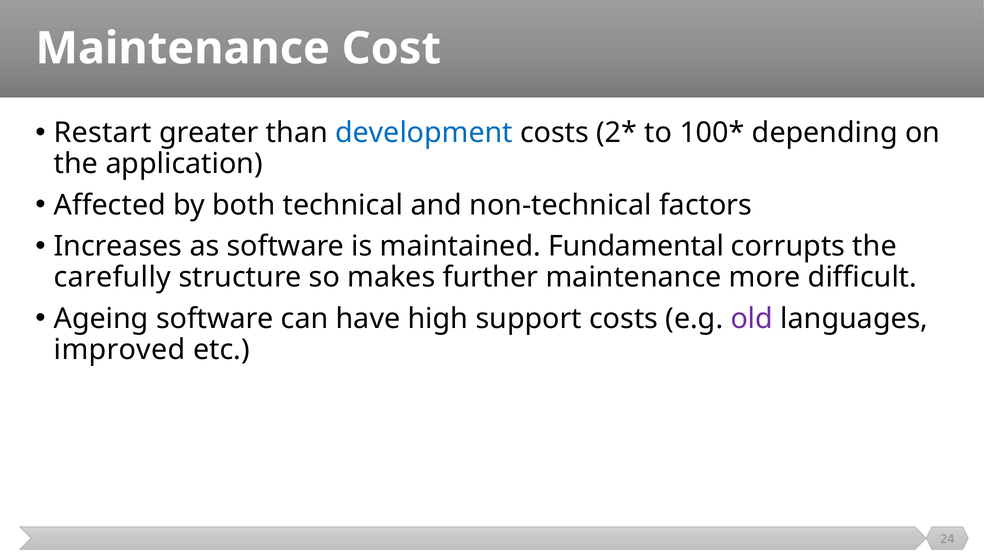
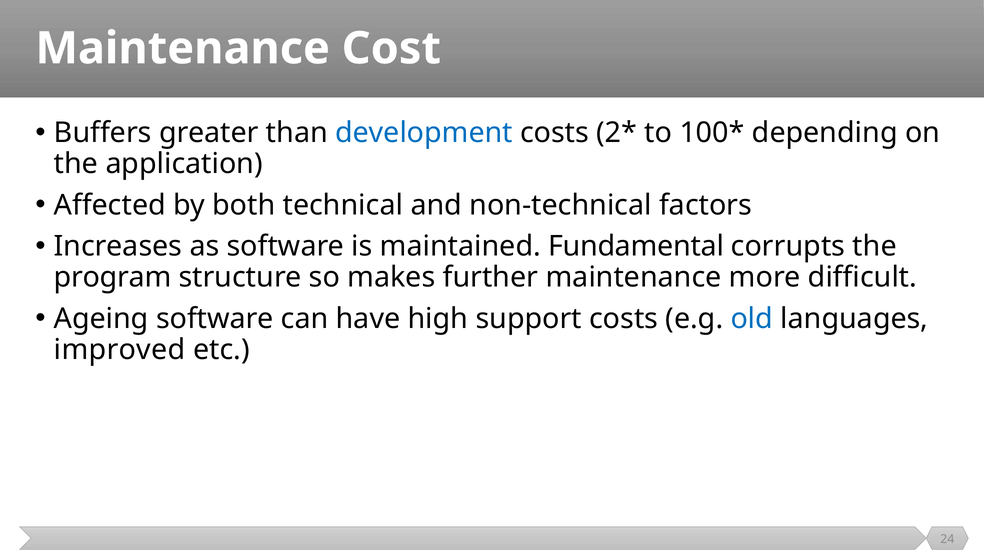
Restart: Restart -> Buffers (103, 133)
carefully: carefully -> program (113, 277)
old colour: purple -> blue (752, 318)
